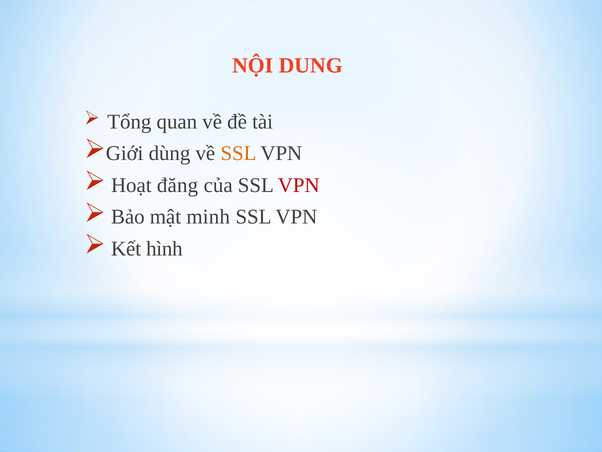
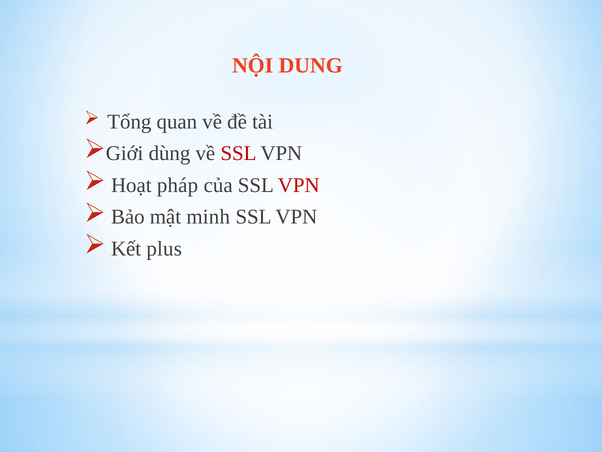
SSL colour: orange -> red (238, 153)
đăng: đăng -> pháp (178, 185)
hình: hình -> plus (164, 249)
